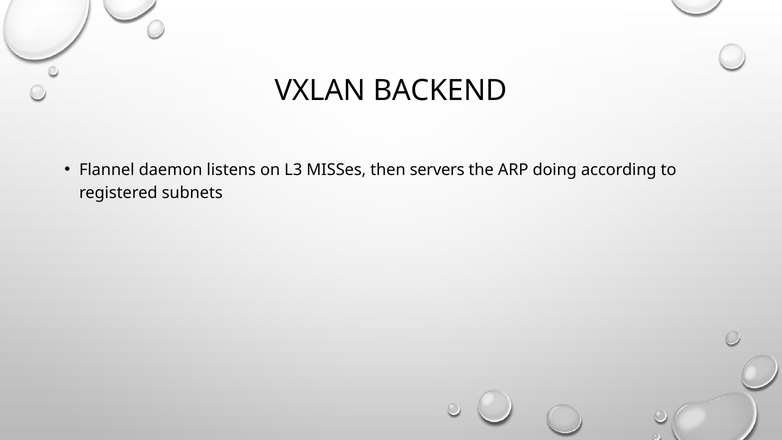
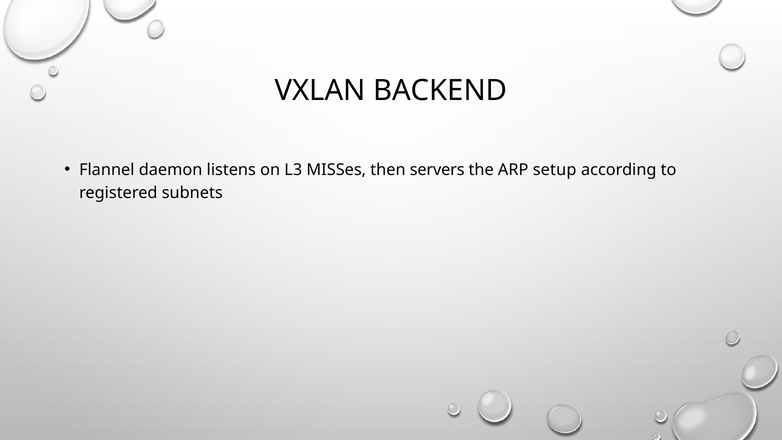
doing: doing -> setup (555, 170)
